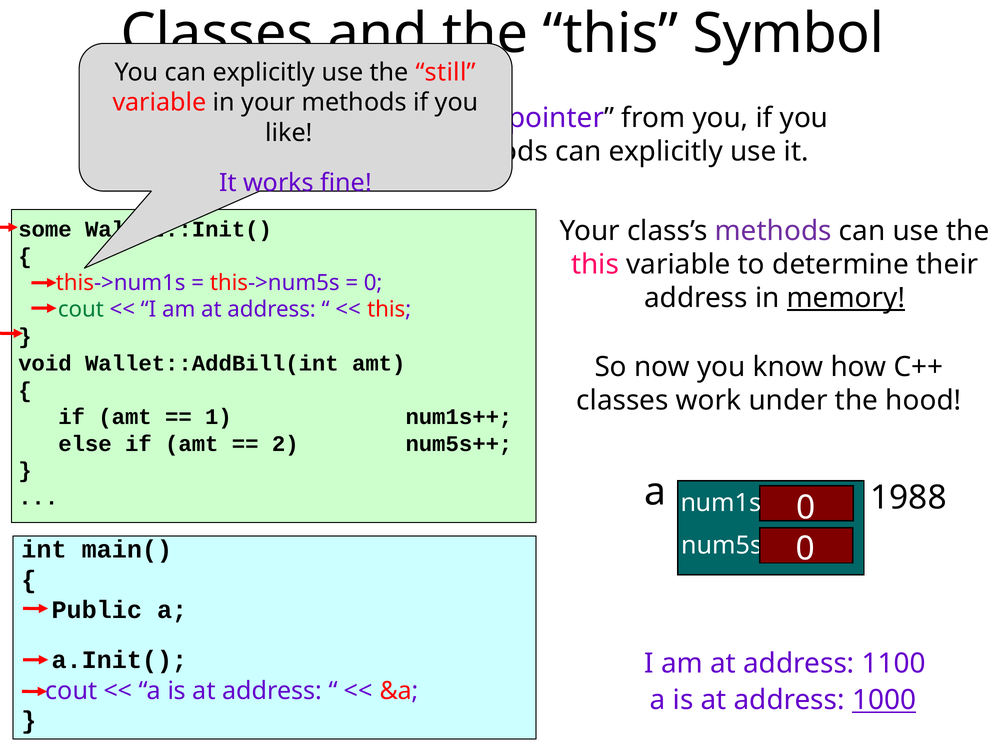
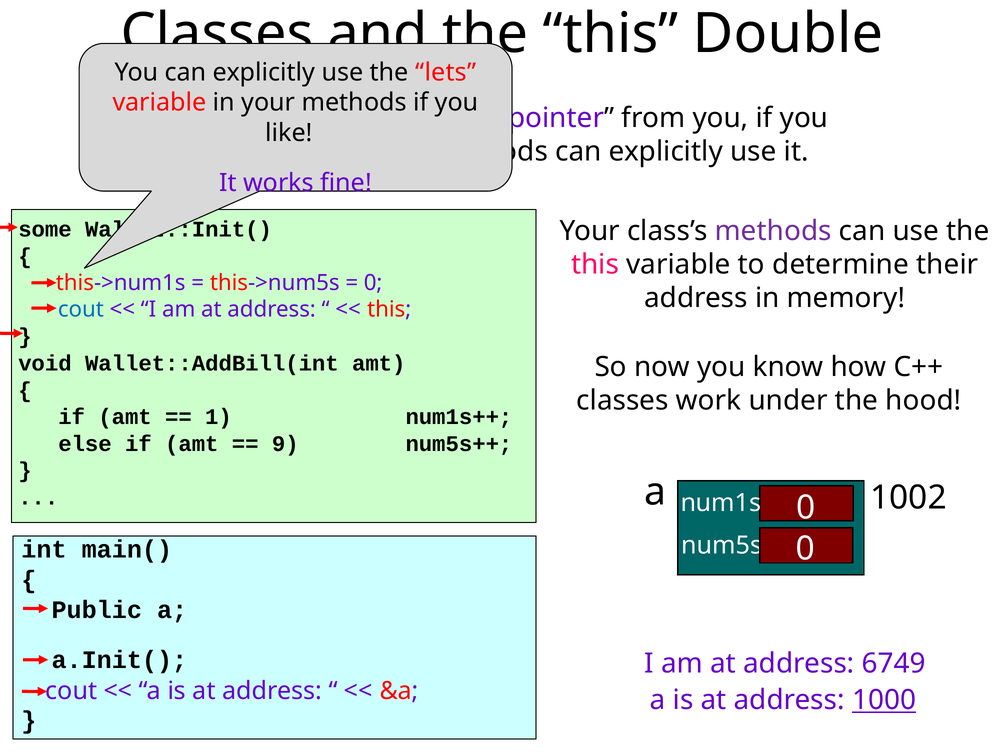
Symbol: Symbol -> Double (788, 34)
still: still -> lets (446, 73)
memory underline: present -> none (846, 298)
cout colour: green -> blue (81, 309)
2: 2 -> 9 (285, 444)
1988: 1988 -> 1002 (908, 497)
1100: 1100 -> 6749 (894, 663)
